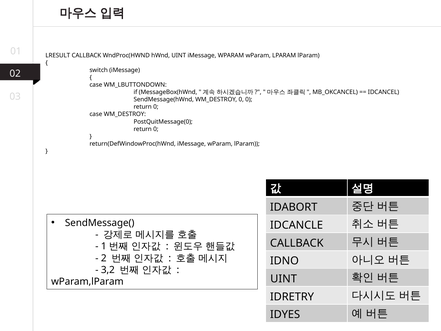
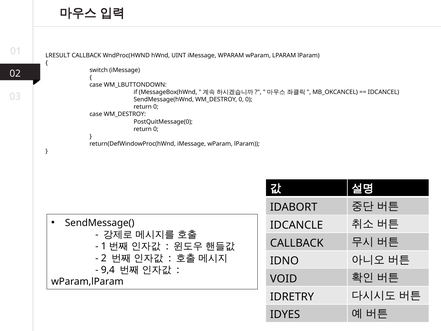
3,2: 3,2 -> 9,4 (108, 270)
UINT: UINT -> VOID (284, 279)
